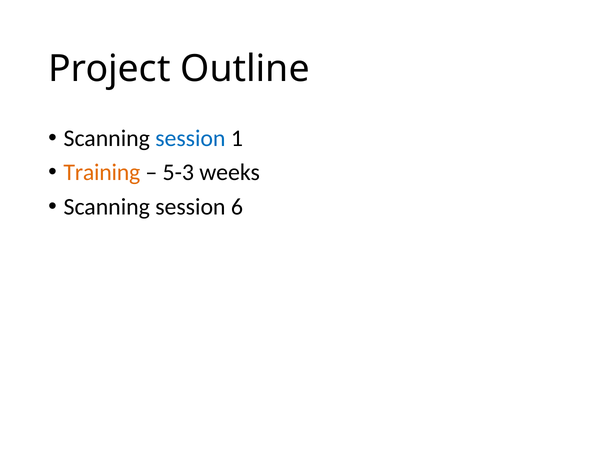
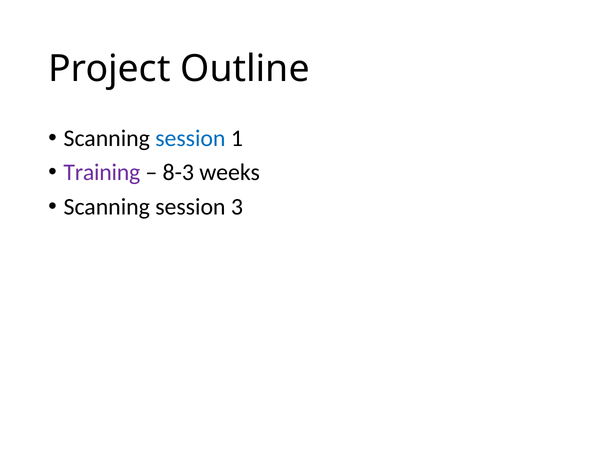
Training colour: orange -> purple (102, 172)
5-3: 5-3 -> 8-3 (178, 172)
6: 6 -> 3 (237, 207)
